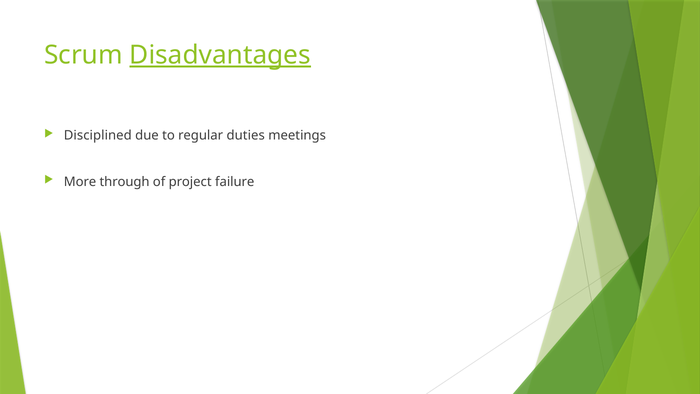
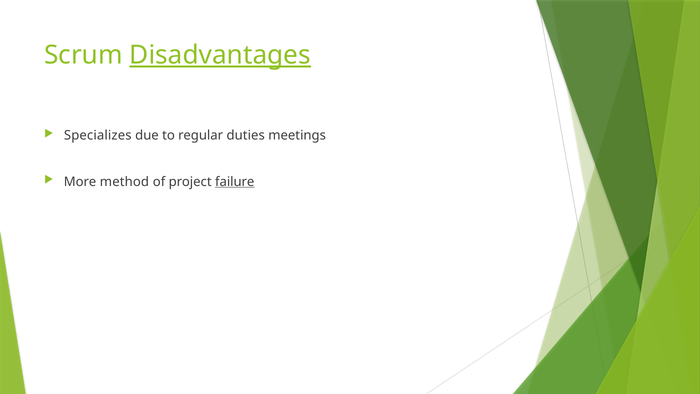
Disciplined: Disciplined -> Specializes (98, 135)
through: through -> method (124, 182)
failure underline: none -> present (235, 182)
